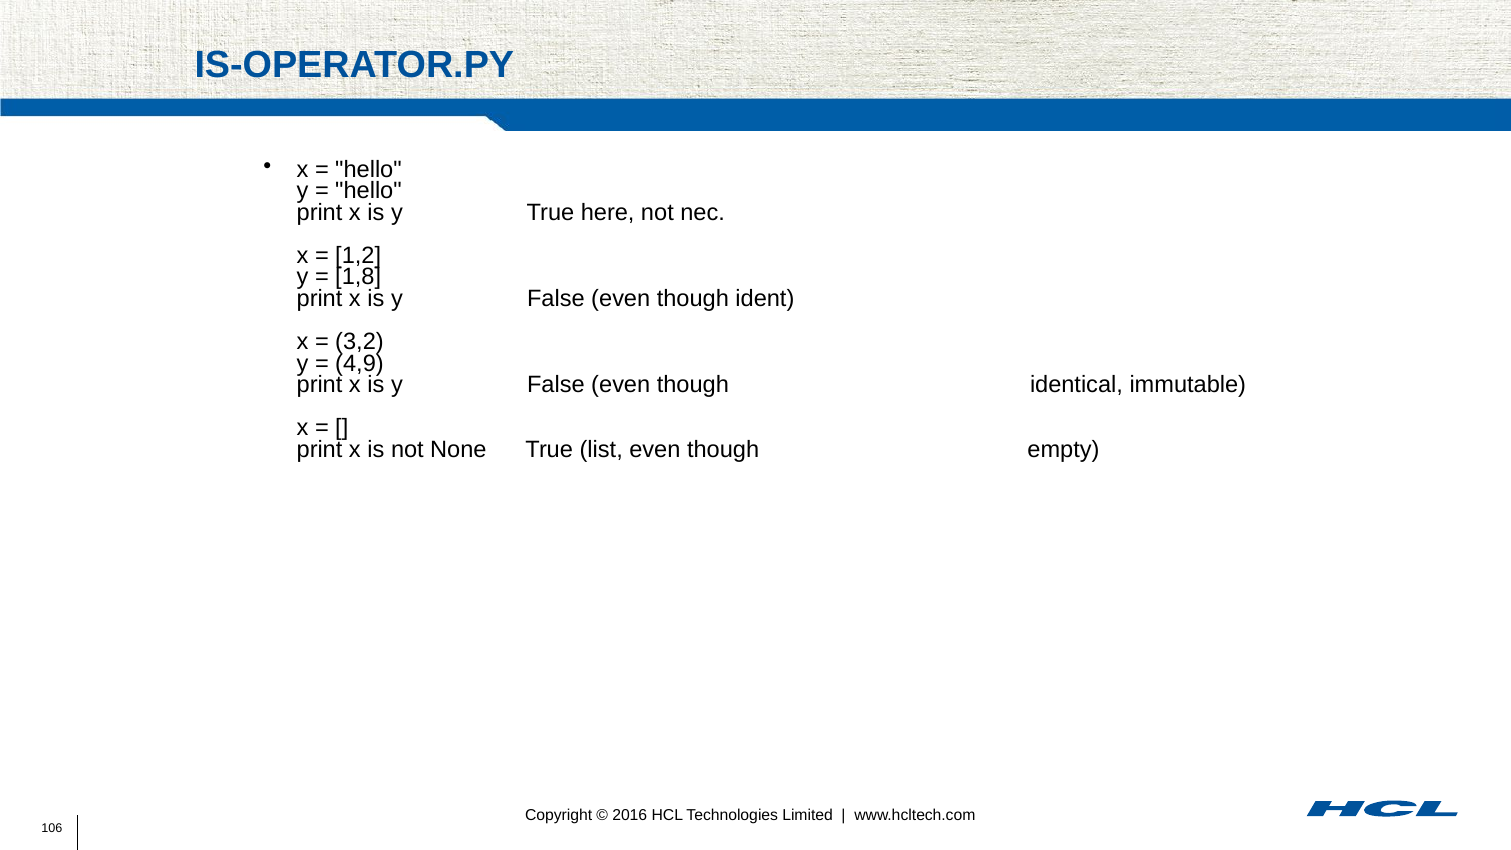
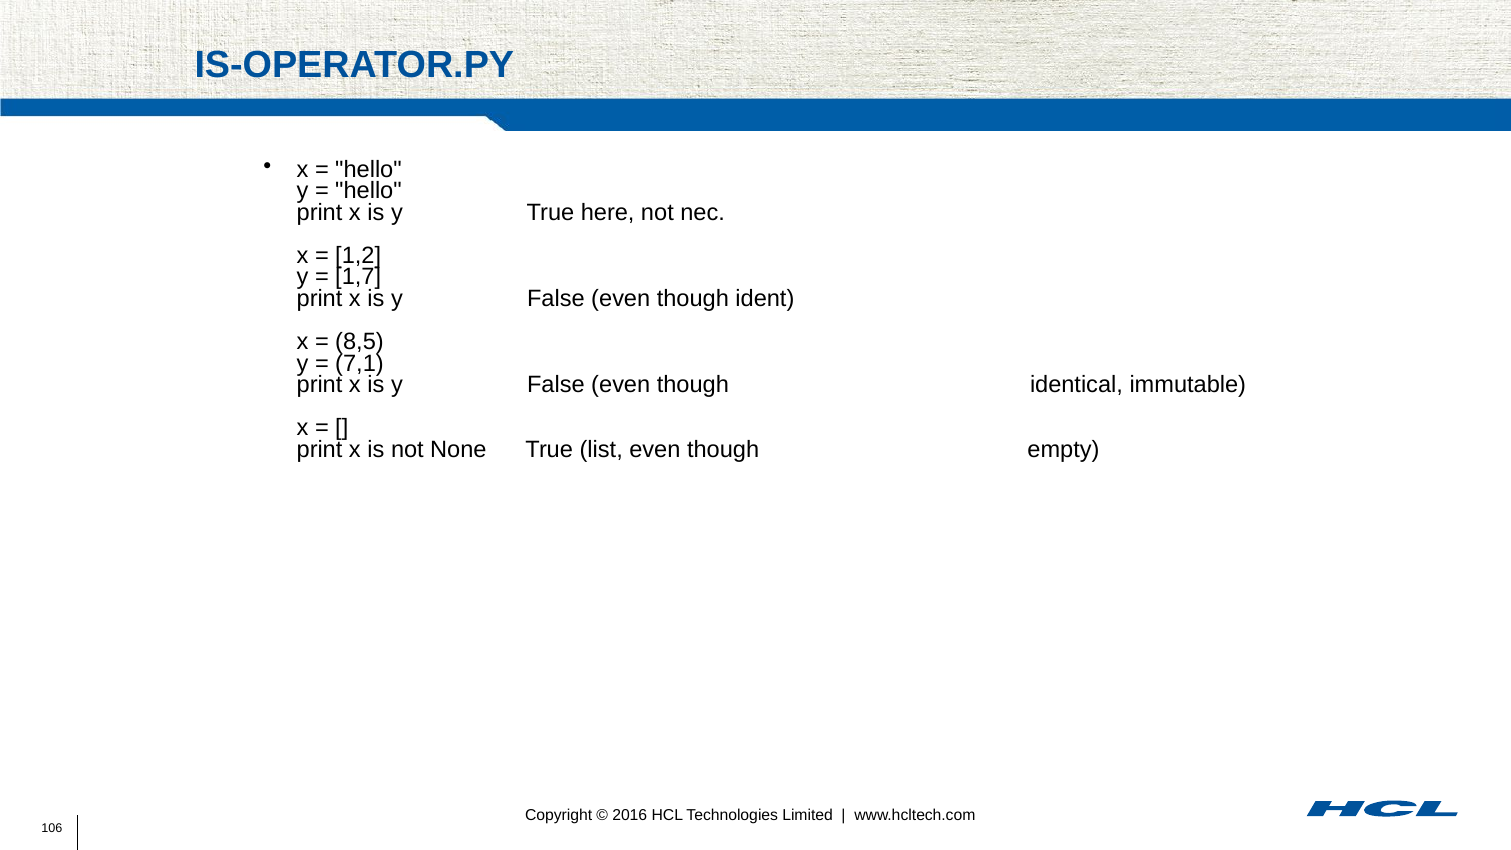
1,8: 1,8 -> 1,7 (358, 277)
3,2: 3,2 -> 8,5 (359, 342)
4,9: 4,9 -> 7,1 (359, 363)
